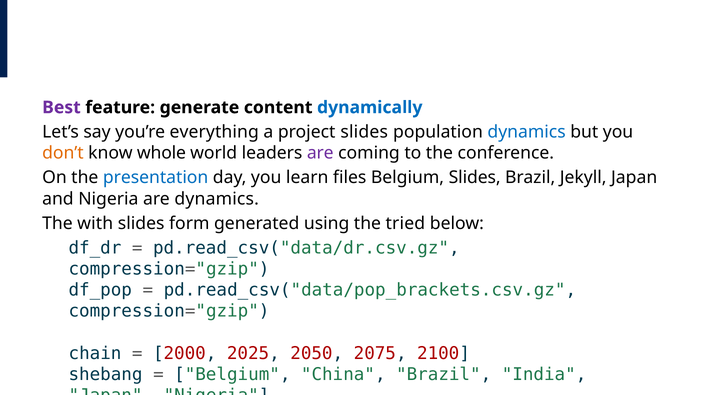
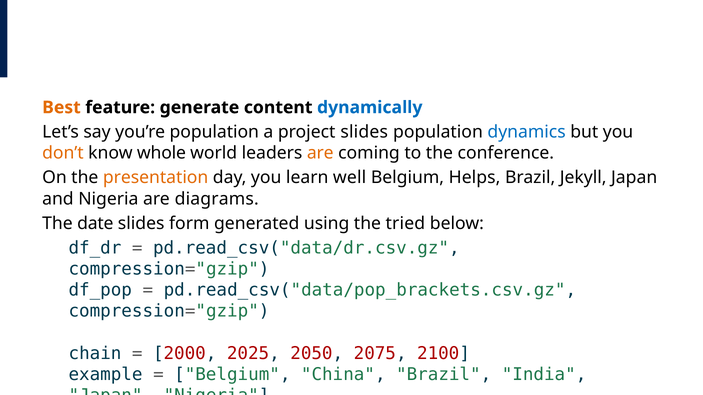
Best colour: purple -> orange (61, 108)
you’re everything: everything -> population (214, 132)
are colour: purple -> orange (320, 153)
presentation colour: blue -> orange (156, 178)
files: files -> well (350, 178)
Belgium Slides: Slides -> Helps (475, 178)
are dynamics: dynamics -> diagrams (217, 199)
with: with -> date (95, 224)
shebang: shebang -> example (106, 375)
